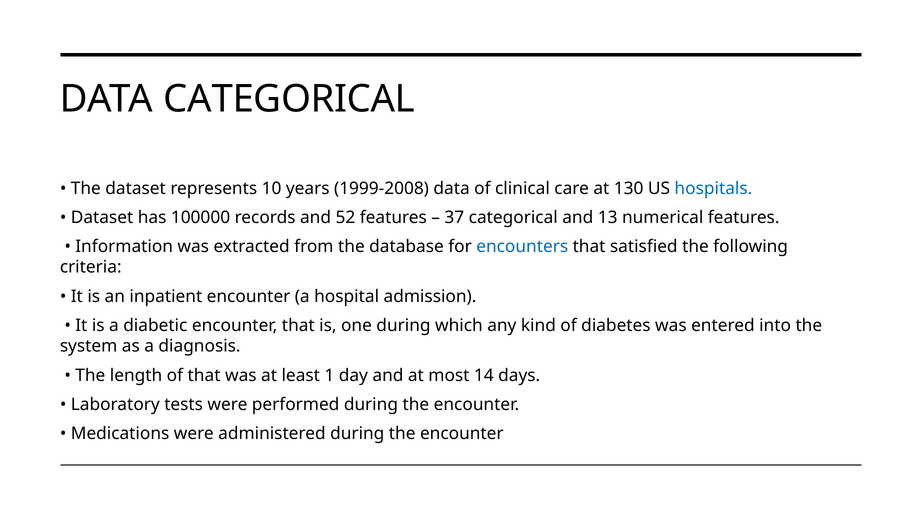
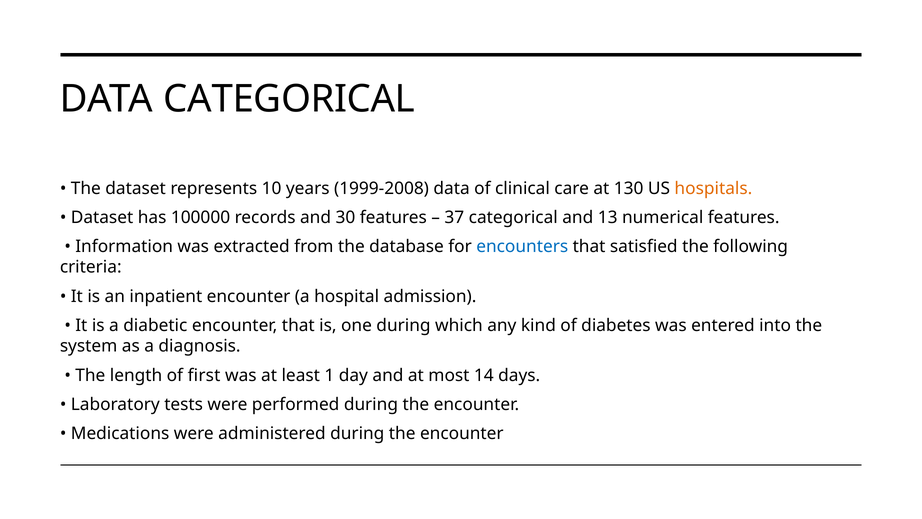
hospitals colour: blue -> orange (713, 188)
52: 52 -> 30 (345, 217)
of that: that -> first (204, 375)
